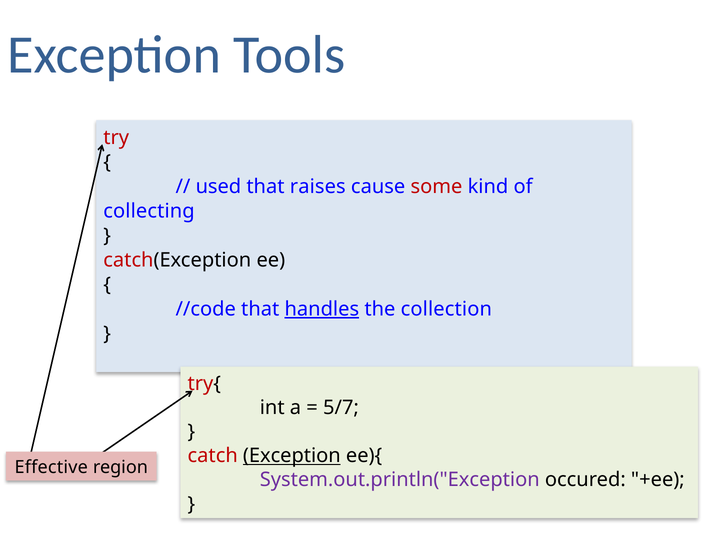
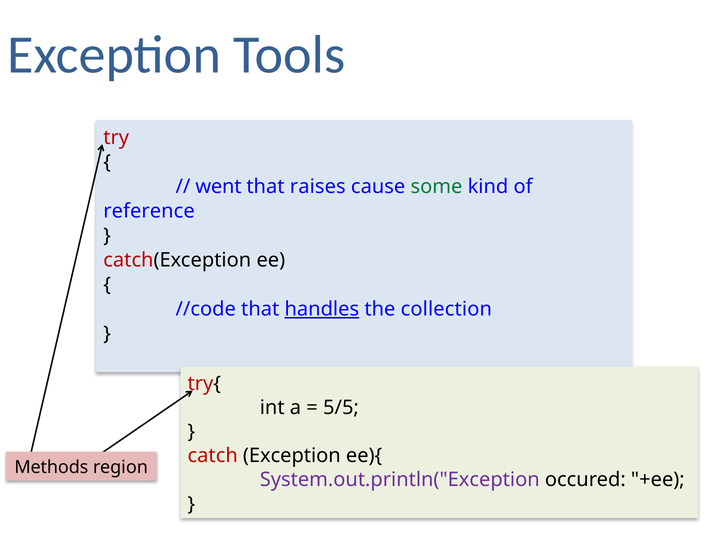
used: used -> went (218, 187)
some colour: red -> green (436, 187)
collecting: collecting -> reference (149, 211)
5/7: 5/7 -> 5/5 (341, 408)
Exception underline: present -> none (292, 456)
Effective: Effective -> Methods (51, 468)
